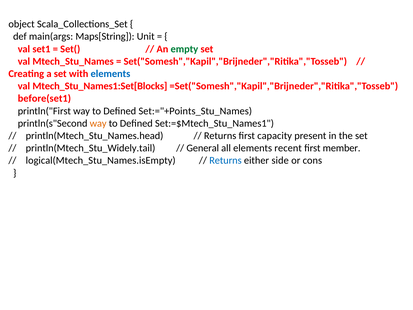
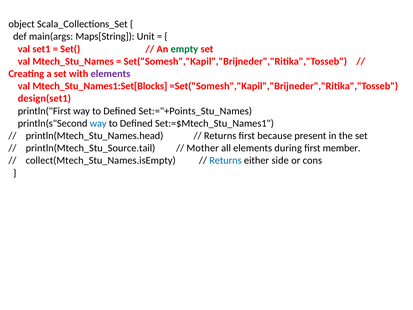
elements colour: blue -> purple (110, 74)
before(set1: before(set1 -> design(set1 (44, 98)
way colour: orange -> blue (98, 123)
capacity: capacity -> because (275, 136)
println(Mtech_Stu_Widely.tail: println(Mtech_Stu_Widely.tail -> println(Mtech_Stu_Source.tail (91, 148)
General: General -> Mother (203, 148)
recent: recent -> during (288, 148)
logical(Mtech_Stu_Names.isEmpty: logical(Mtech_Stu_Names.isEmpty -> collect(Mtech_Stu_Names.isEmpty (101, 160)
